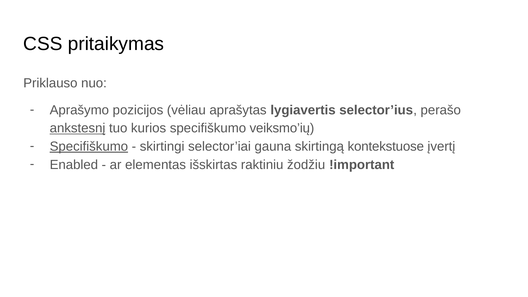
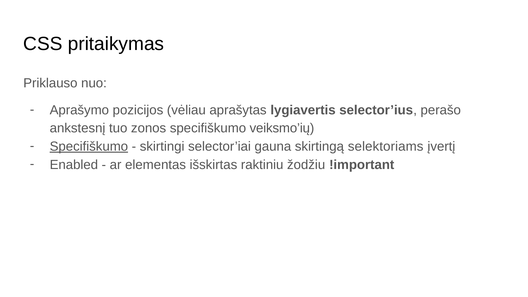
ankstesnį underline: present -> none (78, 128)
kurios: kurios -> zonos (149, 128)
kontekstuose: kontekstuose -> selektoriams (386, 146)
